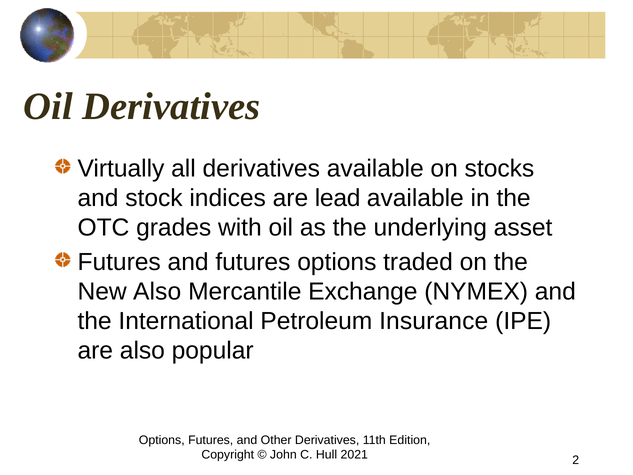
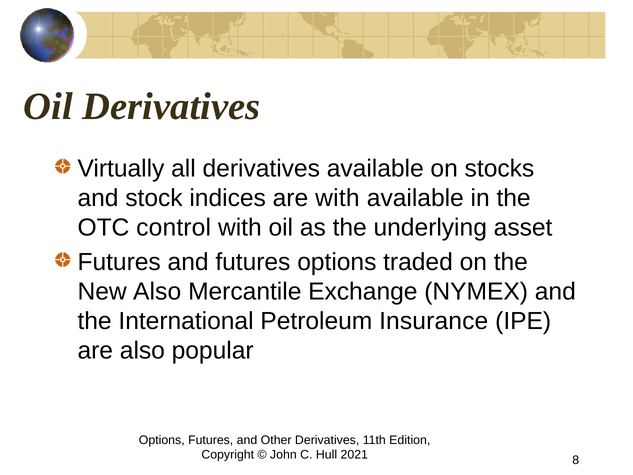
are lead: lead -> with (337, 198)
grades: grades -> control (174, 227)
2: 2 -> 8 (576, 460)
